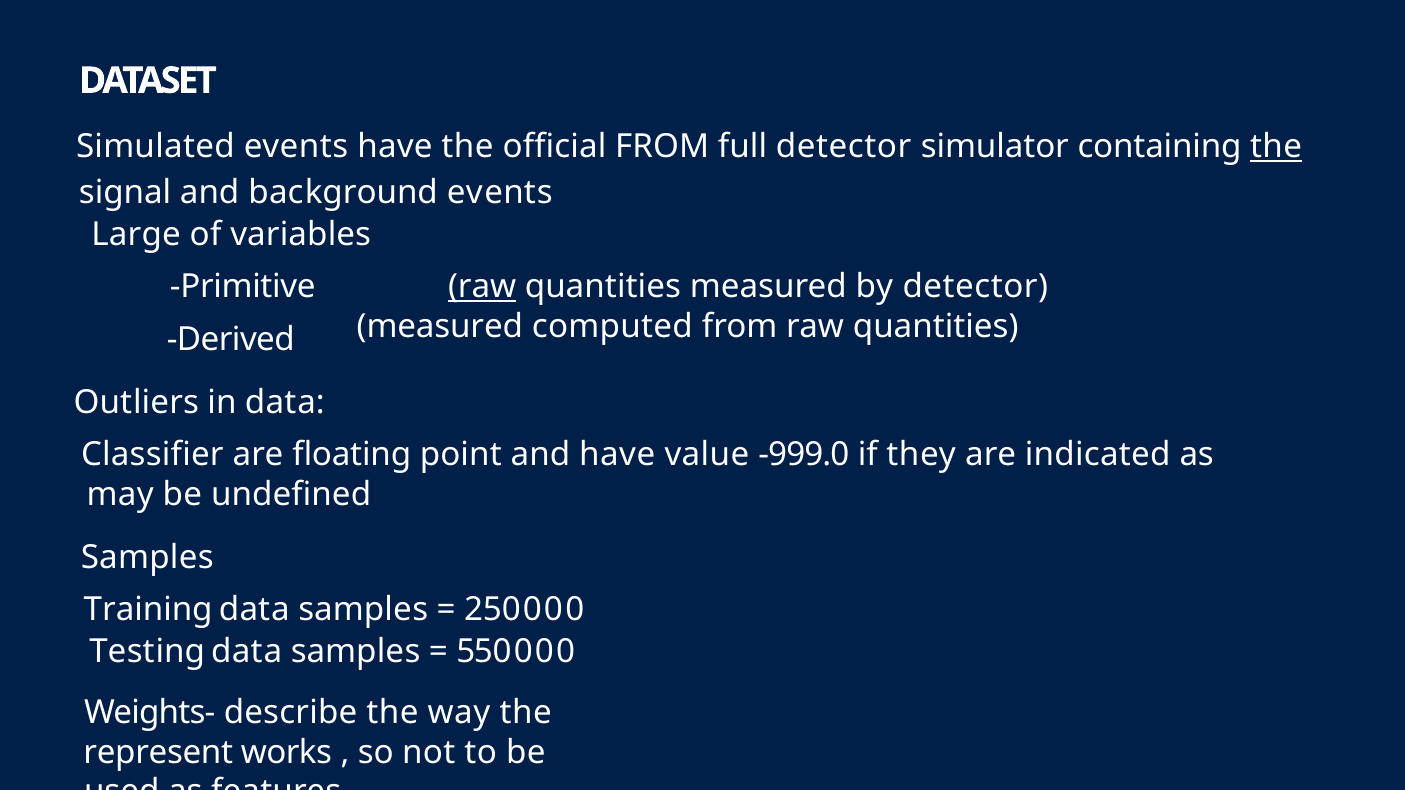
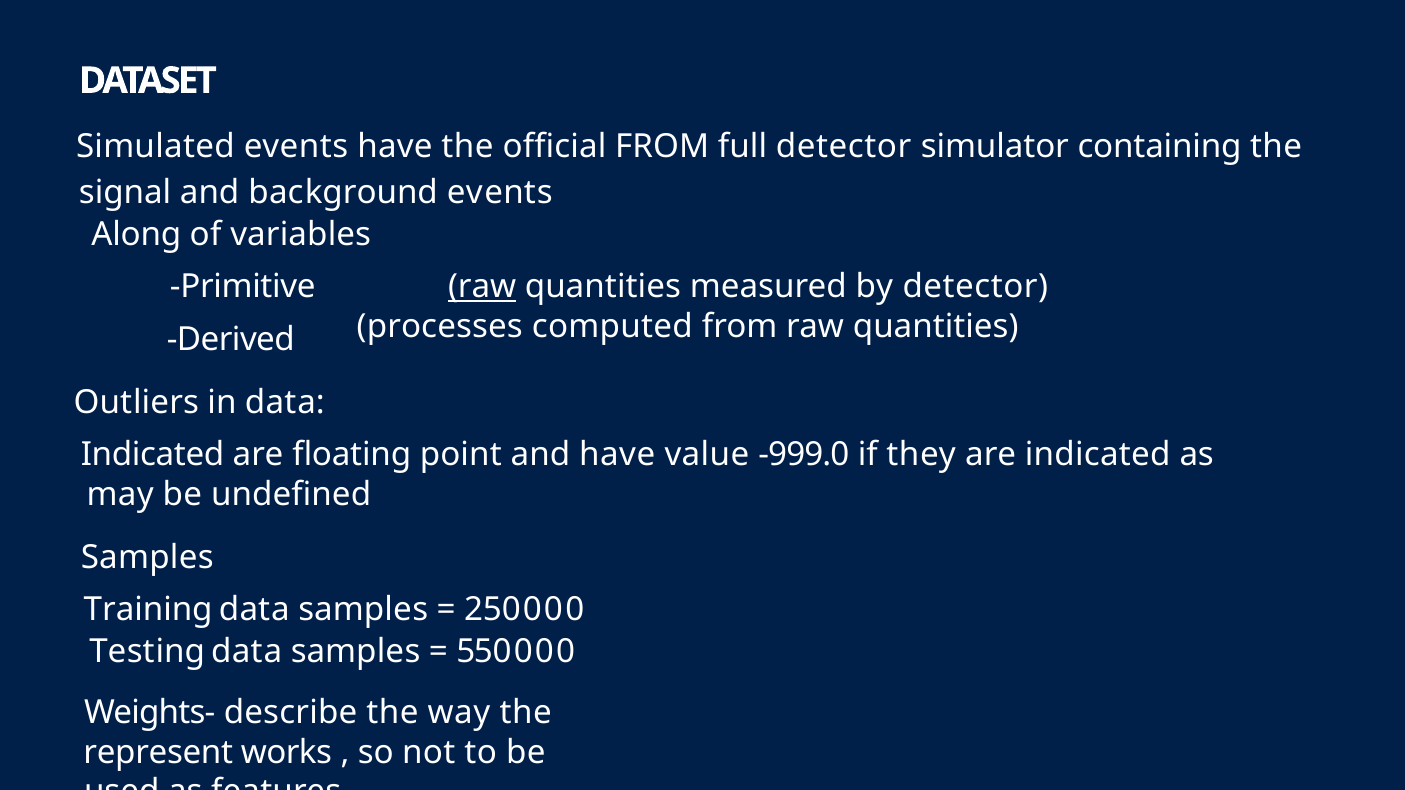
the underline: present -> none (1276, 146)
Large: Large -> Along (136, 235)
measured: measured -> processes (440, 327)
Classifier: Classifier -> Indicated (153, 455)
